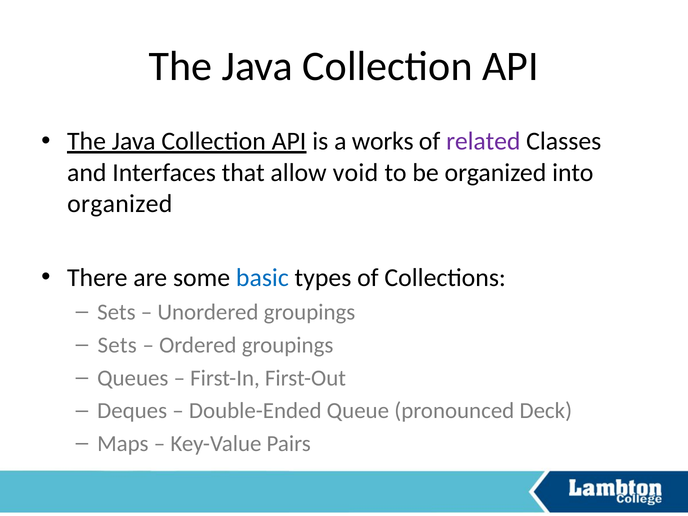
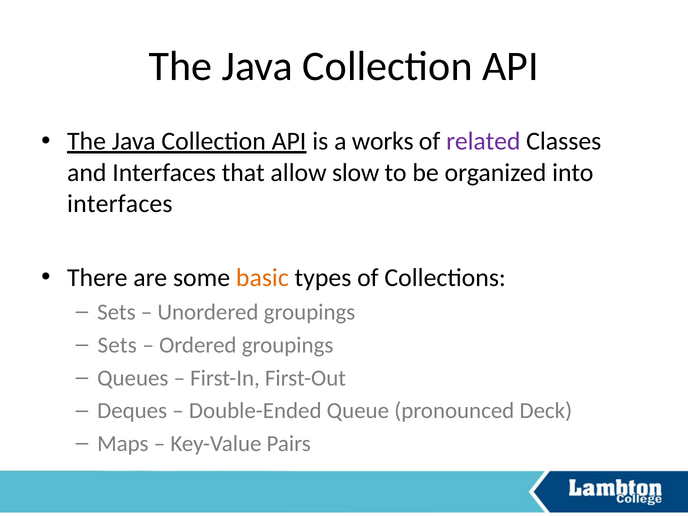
void: void -> slow (356, 173)
organized: organized -> interfaces (120, 204)
basic colour: blue -> orange (262, 278)
